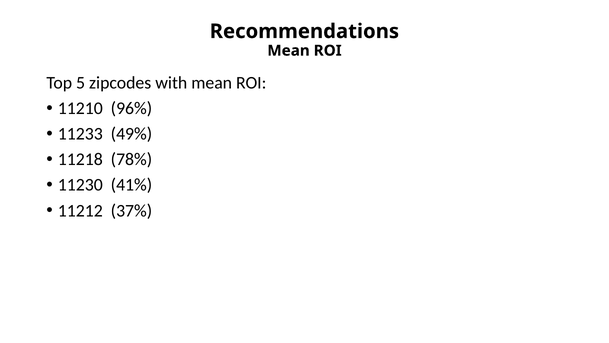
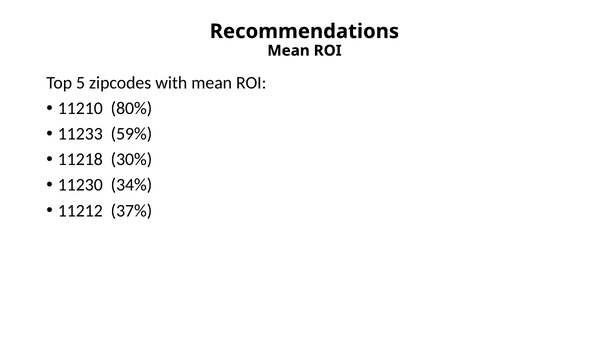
96%: 96% -> 80% (131, 108)
49%: 49% -> 59% (131, 134)
78%: 78% -> 30% (131, 159)
41%: 41% -> 34% (131, 185)
